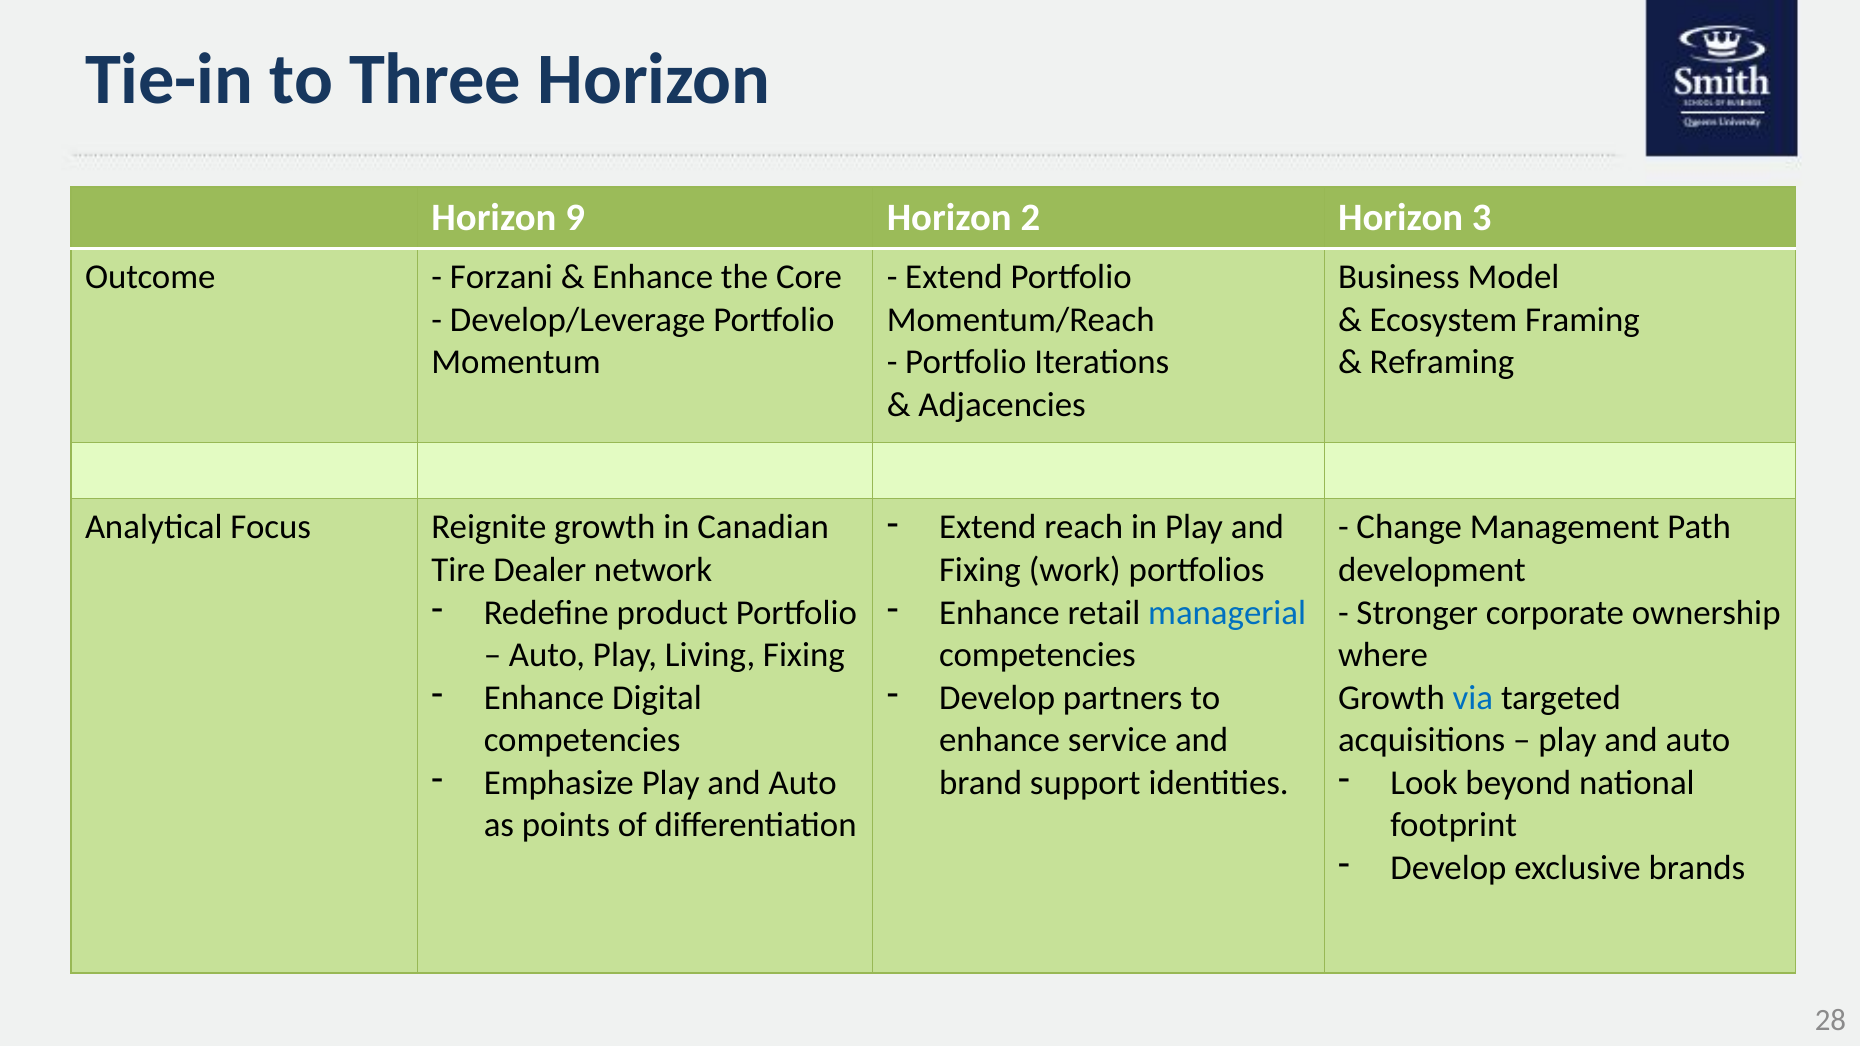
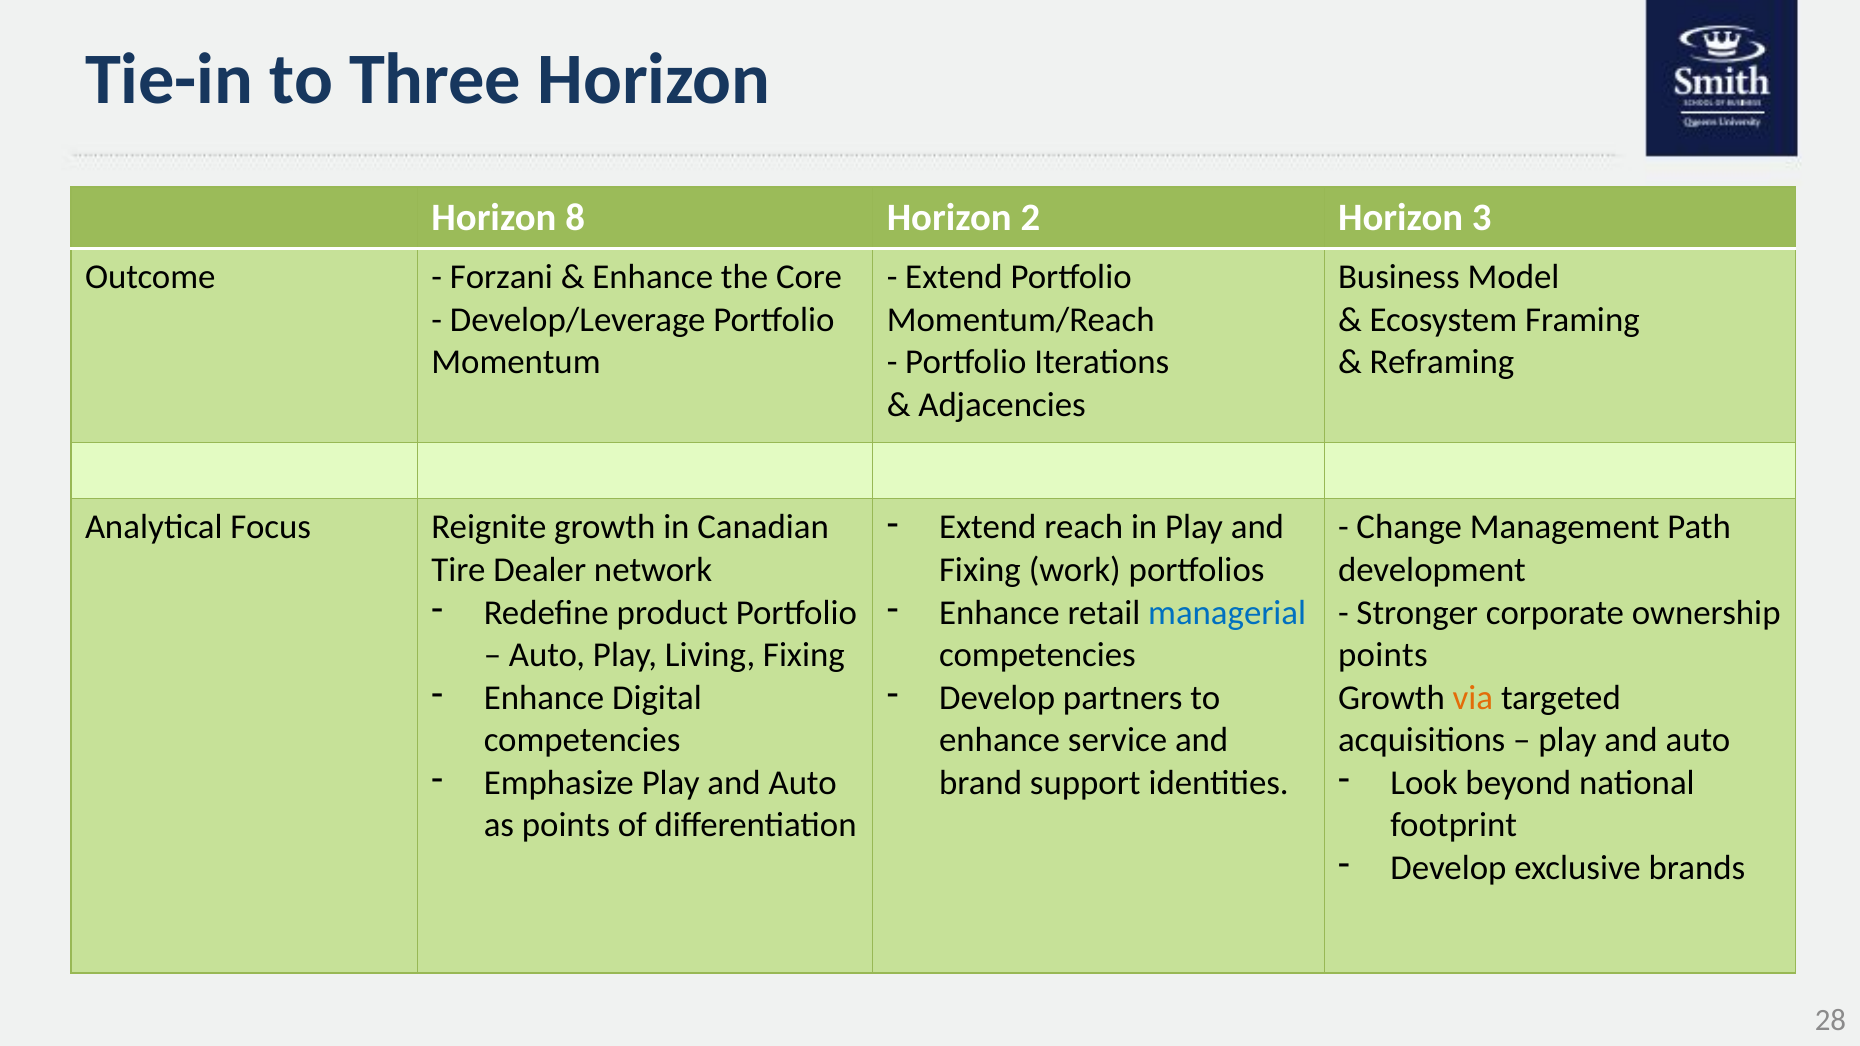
9: 9 -> 8 (575, 218)
where: where -> points (1383, 655)
via colour: blue -> orange (1473, 698)
